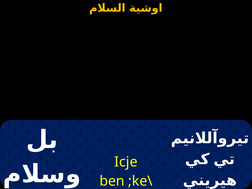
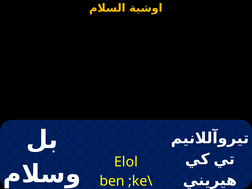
Icje: Icje -> Elol (126, 162)
